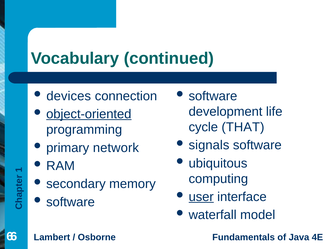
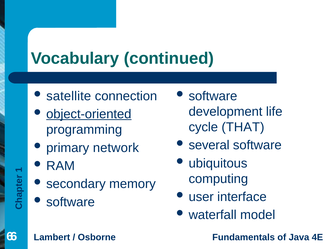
devices: devices -> satellite (69, 96)
signals: signals -> several (209, 145)
user underline: present -> none (201, 197)
